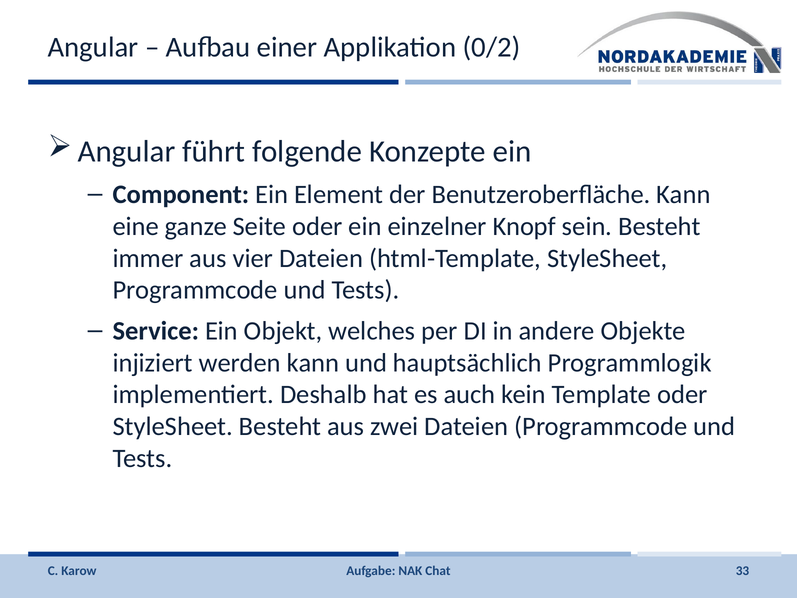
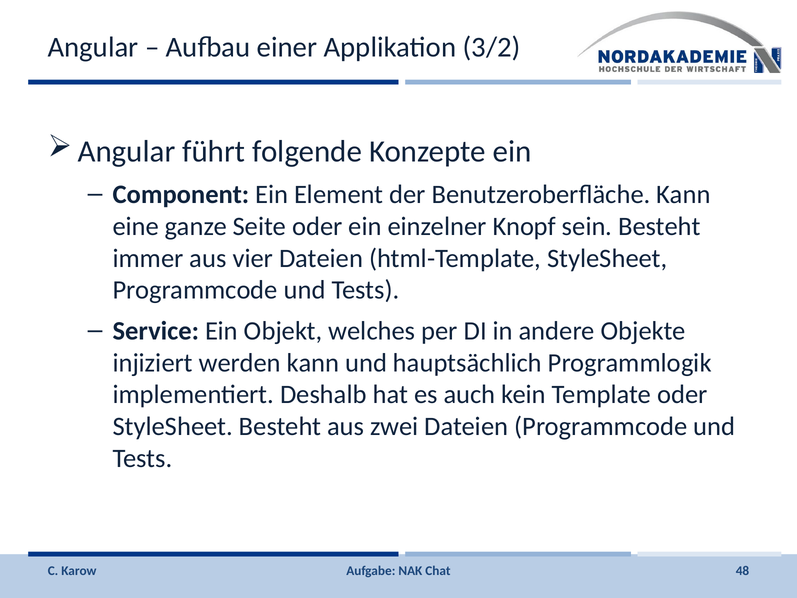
0/2: 0/2 -> 3/2 (492, 47)
33: 33 -> 48 (742, 571)
